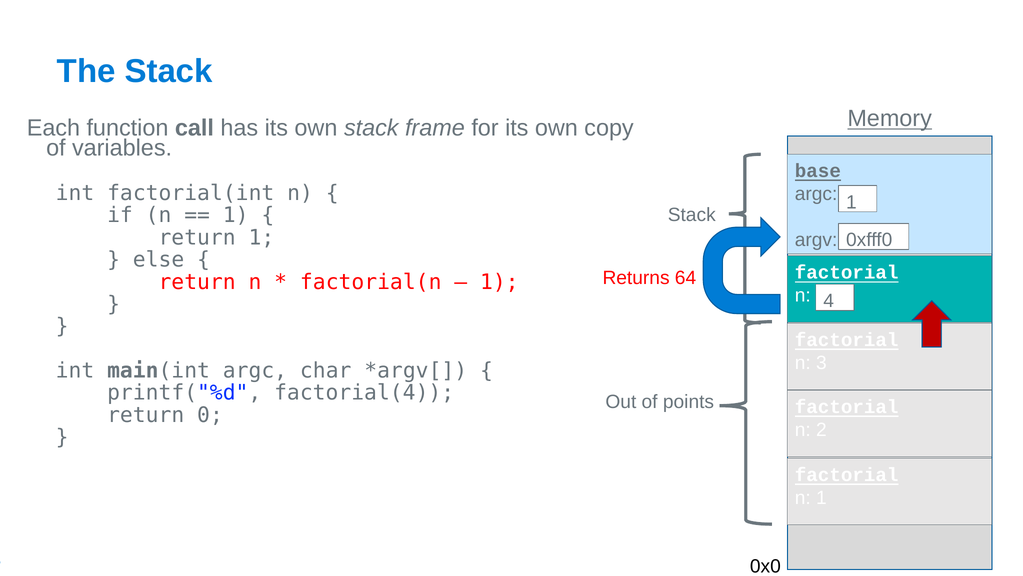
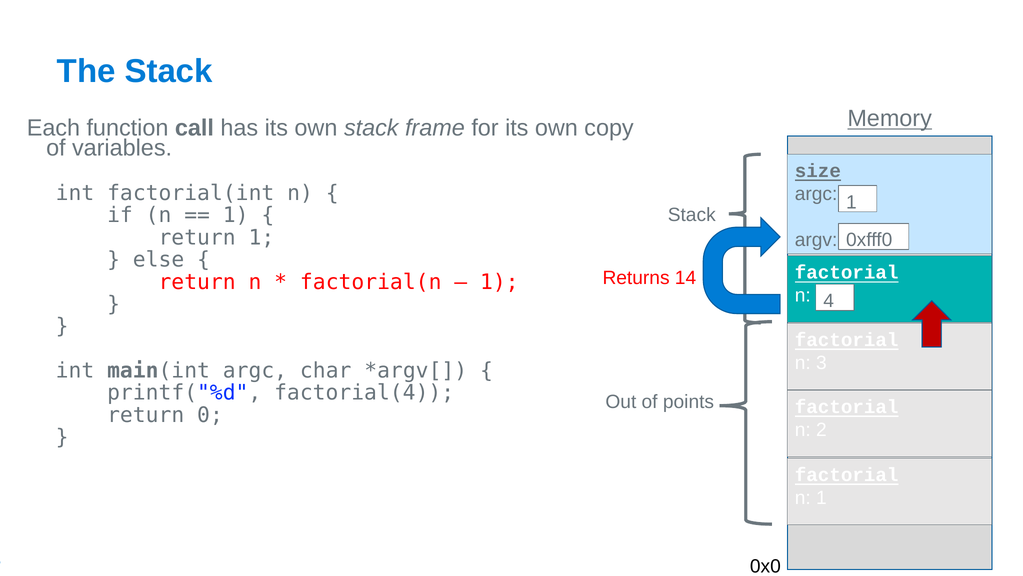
base: base -> size (818, 171)
64: 64 -> 14 (686, 278)
